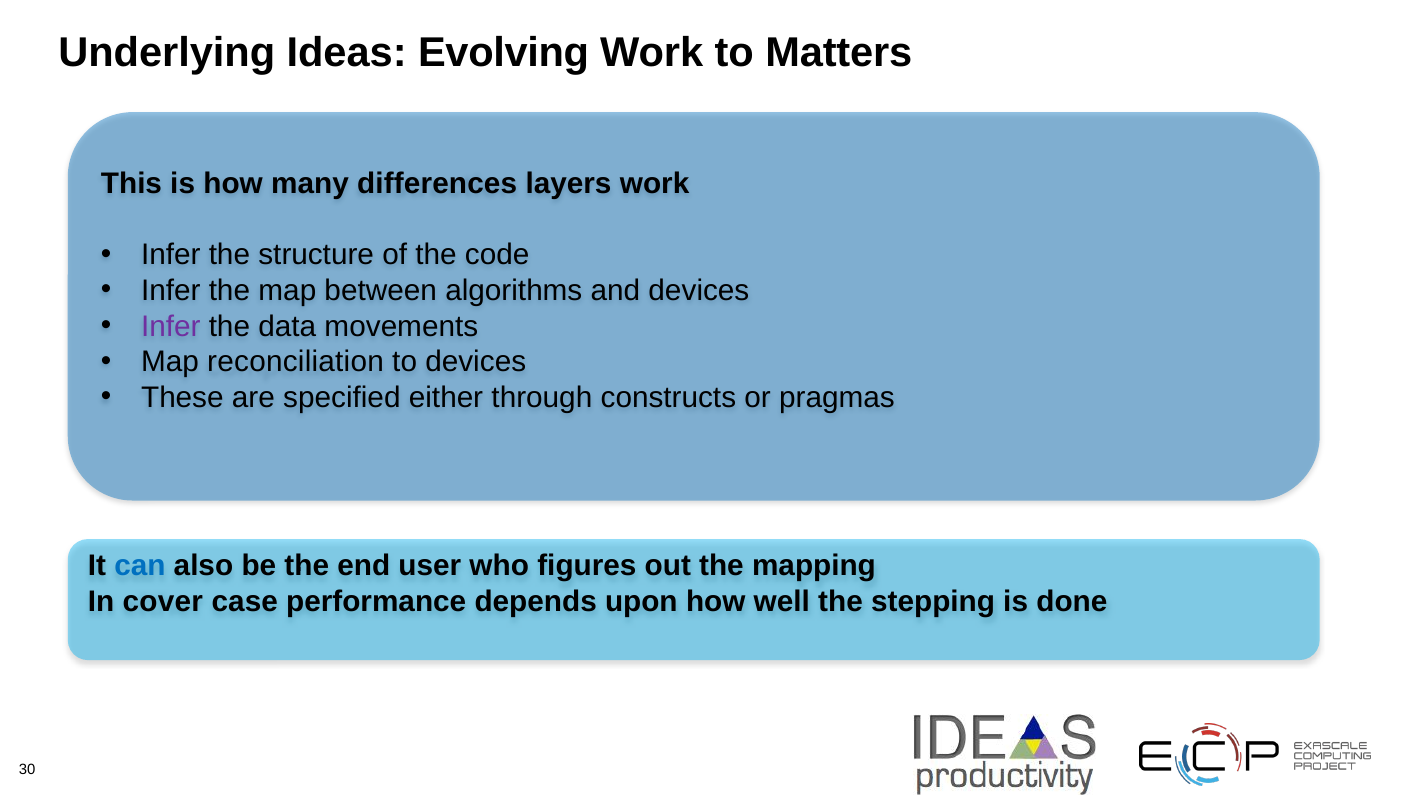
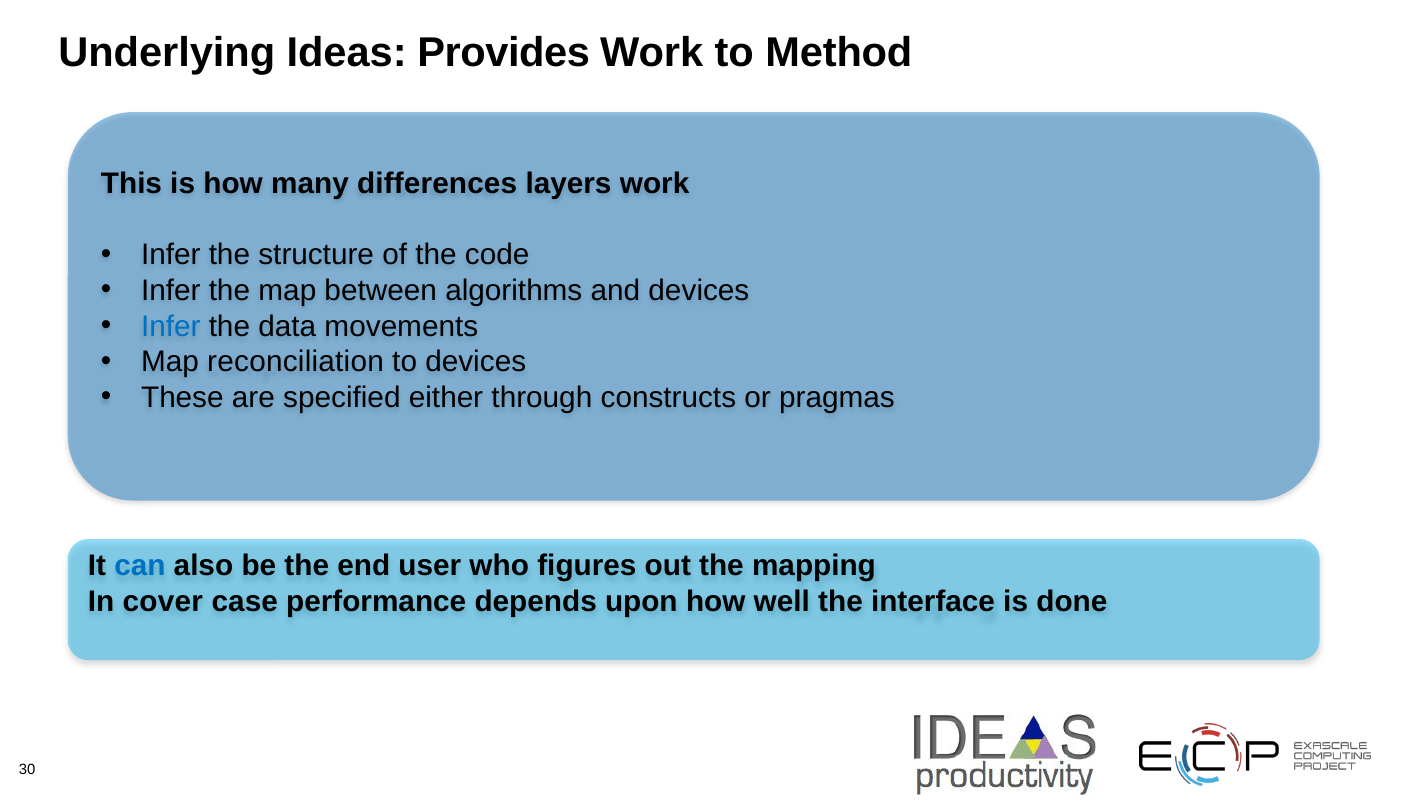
Evolving: Evolving -> Provides (504, 52)
Matters: Matters -> Method (839, 52)
Infer colour: purple -> blue (171, 326)
stepping: stepping -> interface (933, 602)
